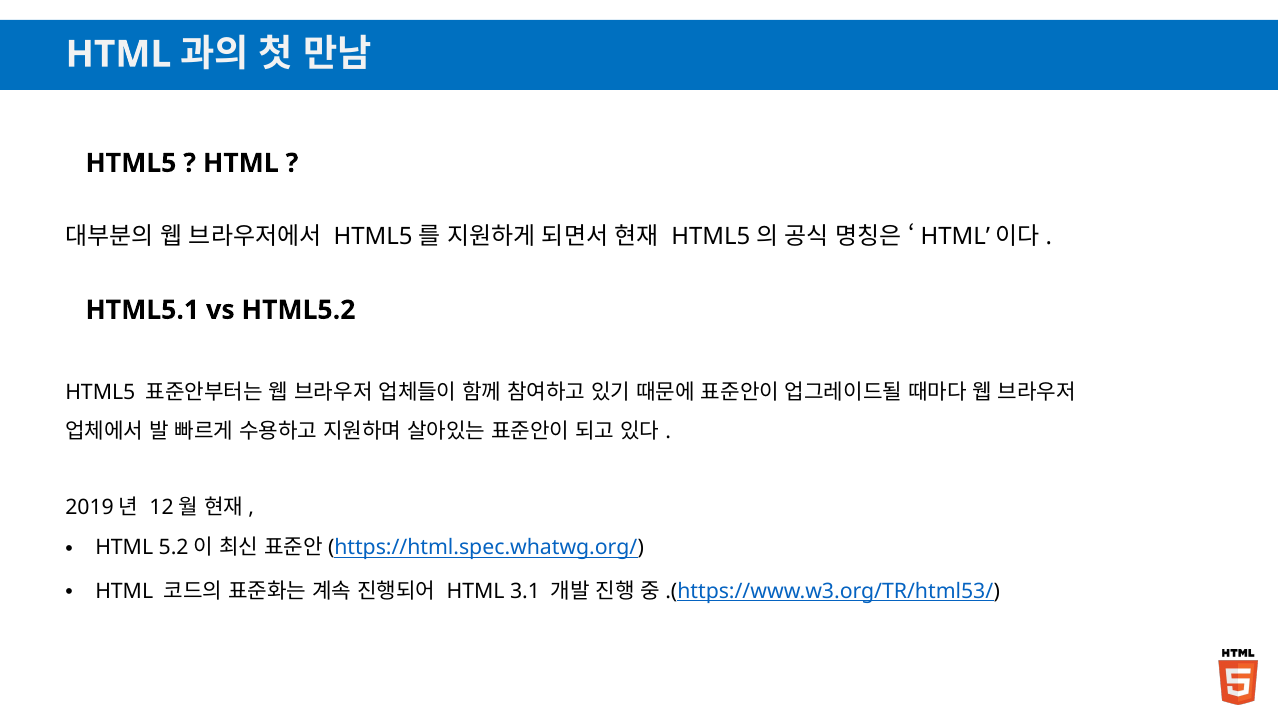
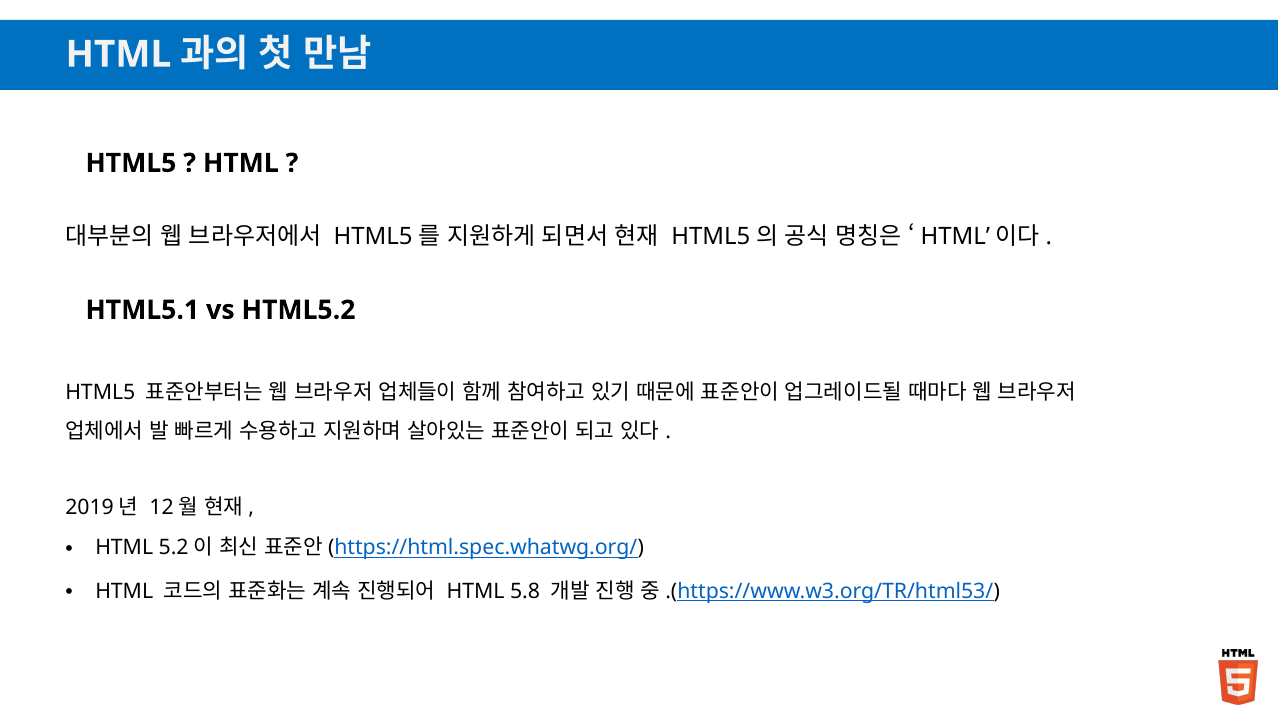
3.1: 3.1 -> 5.8 (525, 591)
